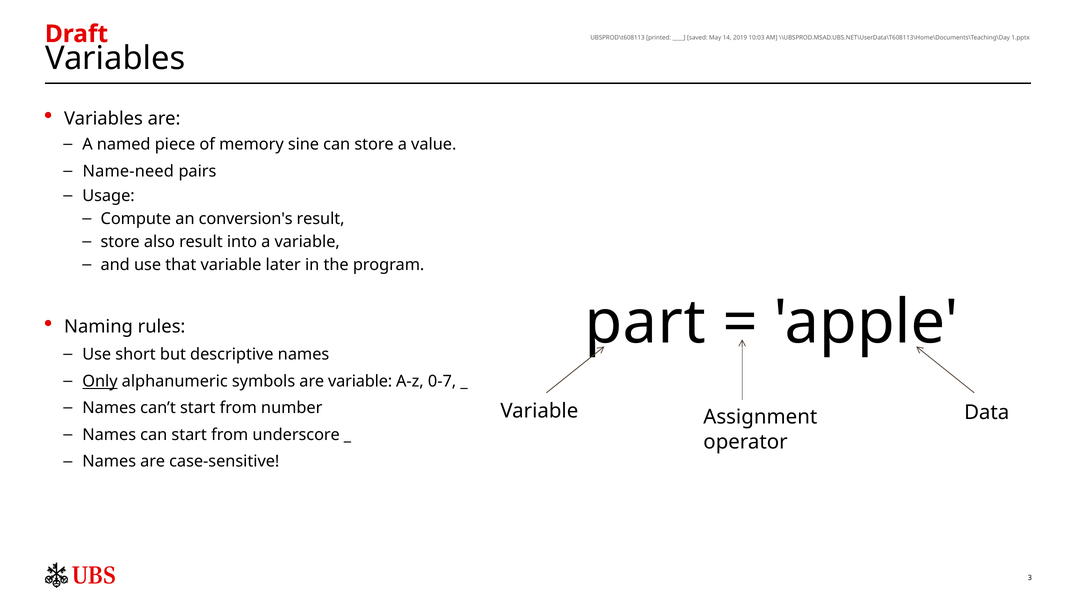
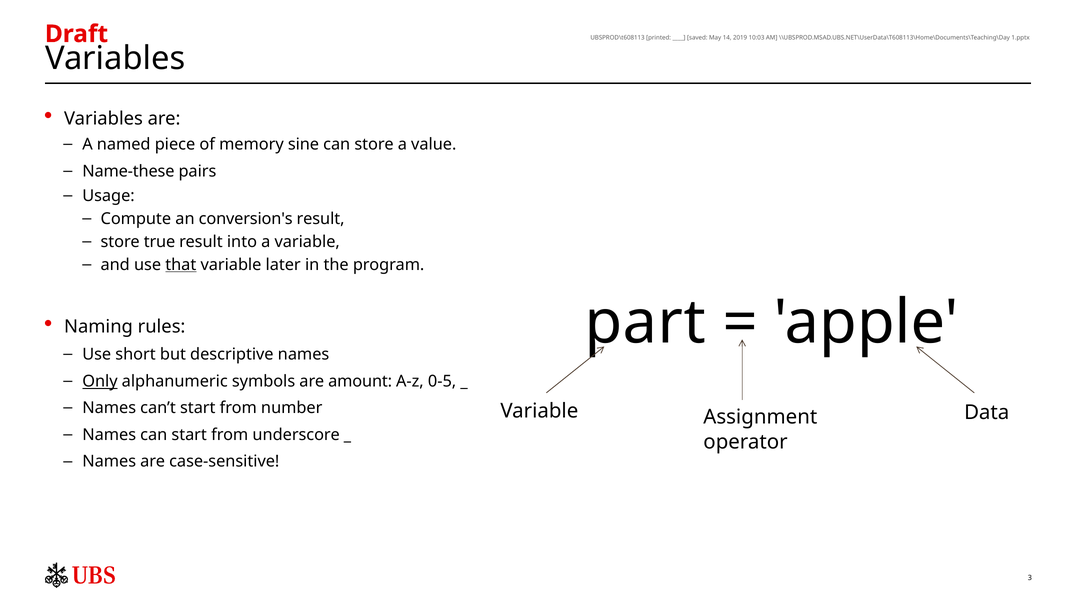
Name-need: Name-need -> Name-these (128, 171)
also: also -> true (160, 242)
that underline: none -> present (181, 265)
are variable: variable -> amount (360, 381)
0-7: 0-7 -> 0-5 (442, 381)
